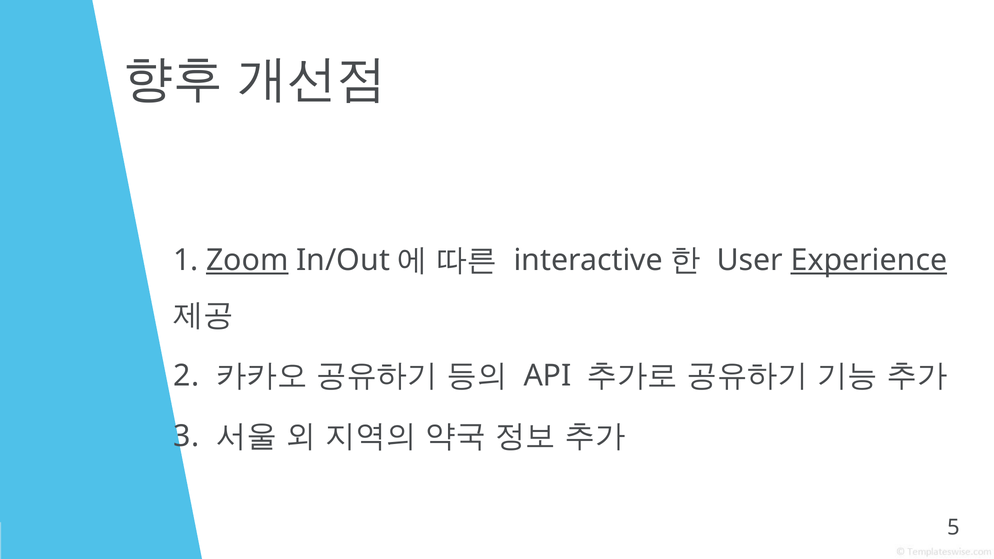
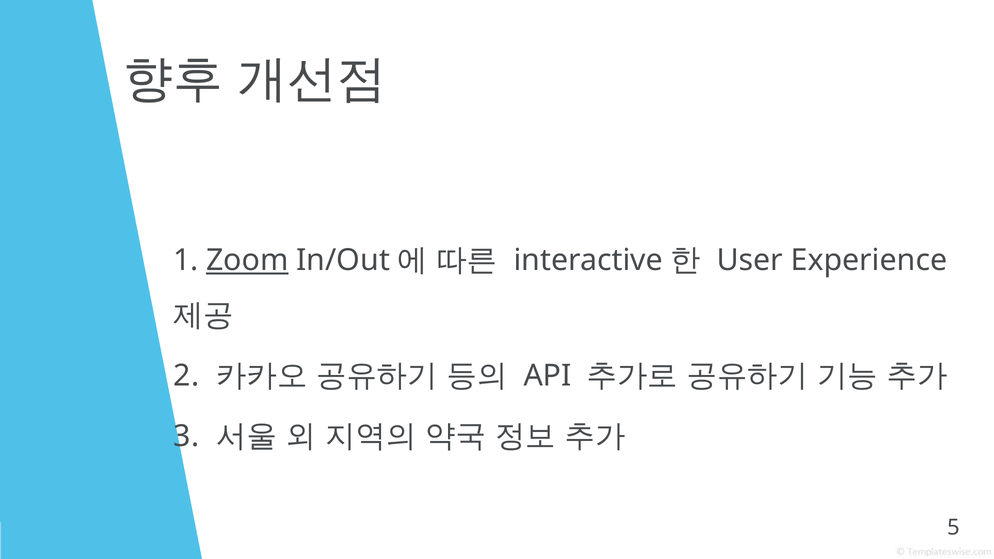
Experience underline: present -> none (869, 260)
